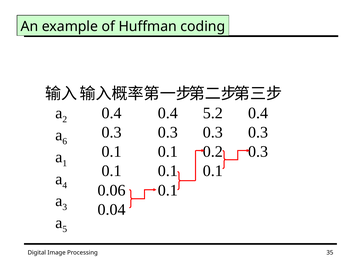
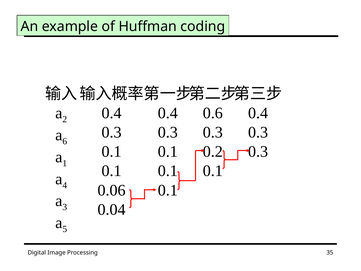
5.2: 5.2 -> 0.6 (213, 113)
